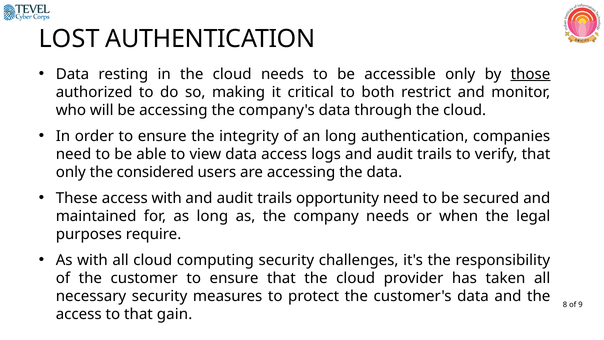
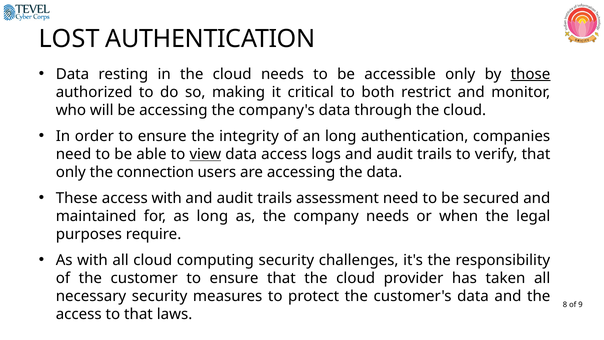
view underline: none -> present (205, 154)
considered: considered -> connection (155, 172)
opportunity: opportunity -> assessment (338, 198)
gain: gain -> laws (175, 314)
